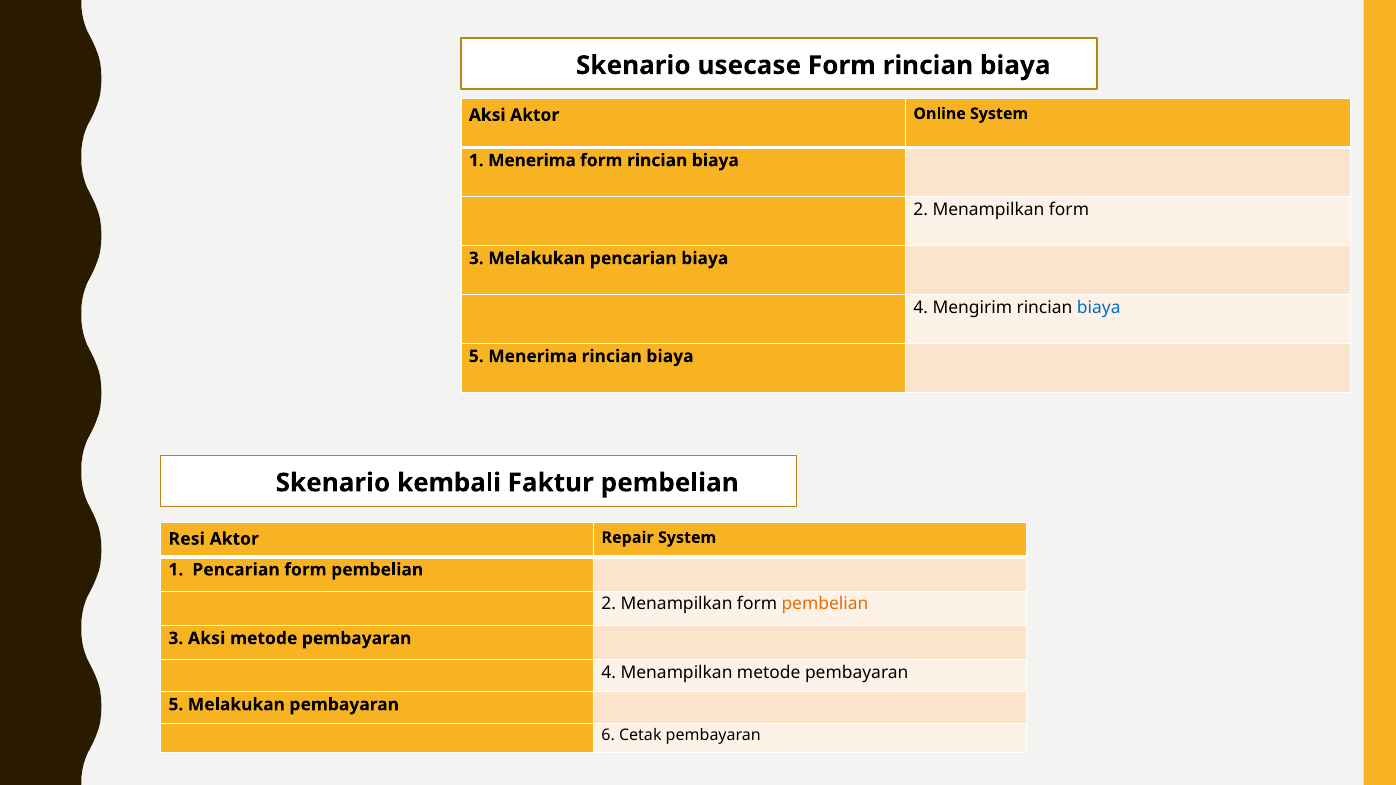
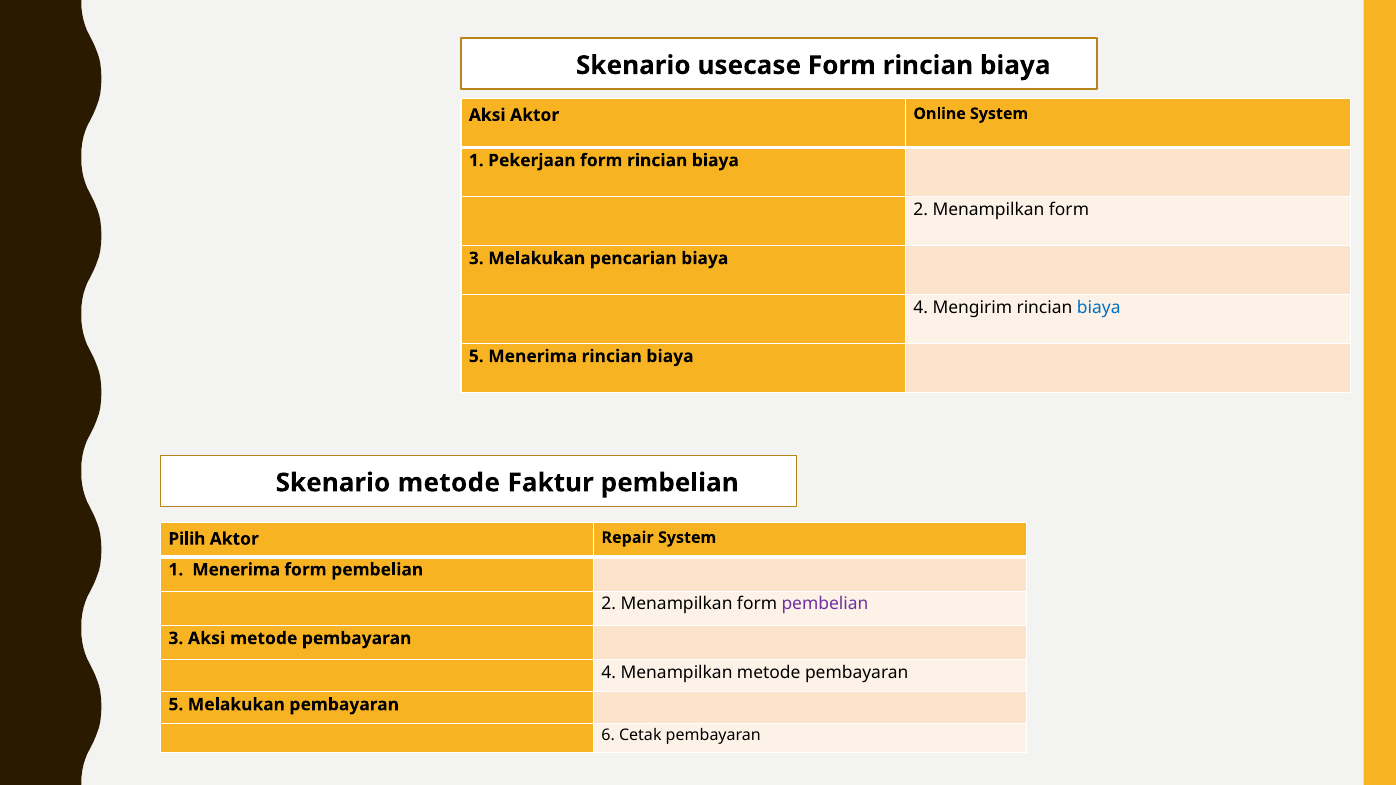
1 Menerima: Menerima -> Pekerjaan (532, 161)
Skenario kembali: kembali -> metode (449, 483)
Resi: Resi -> Pilih (187, 539)
1 Pencarian: Pencarian -> Menerima (236, 570)
pembelian colour: orange -> purple (825, 604)
